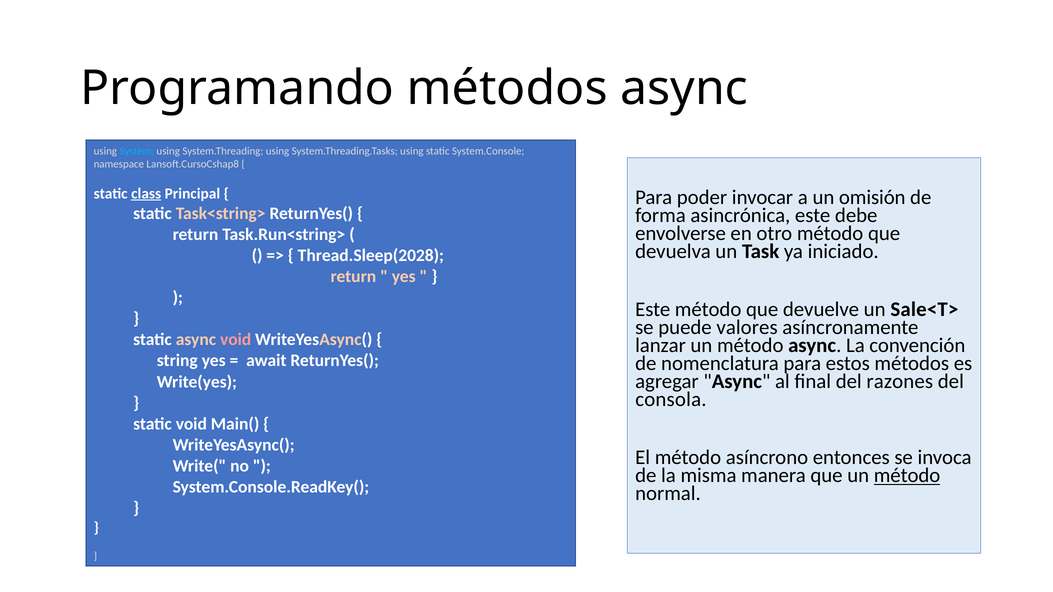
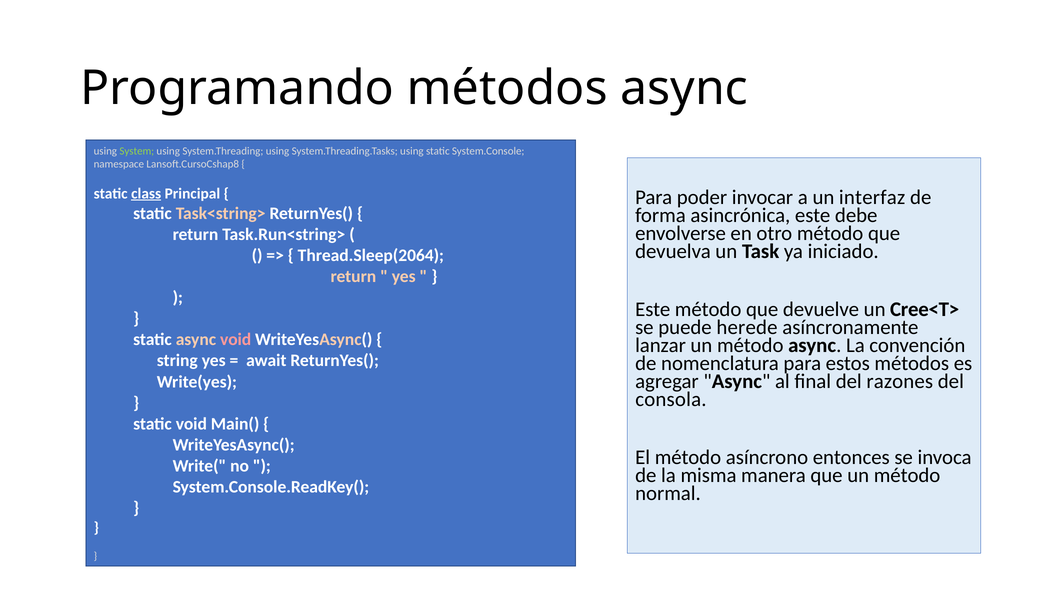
System colour: light blue -> light green (137, 151)
omisión: omisión -> interfaz (872, 198)
Thread.Sleep(2028: Thread.Sleep(2028 -> Thread.Sleep(2064 (371, 256)
Sale<T>: Sale<T> -> Cree<T> (925, 310)
valores: valores -> herede (747, 328)
método underline: present -> none (907, 476)
